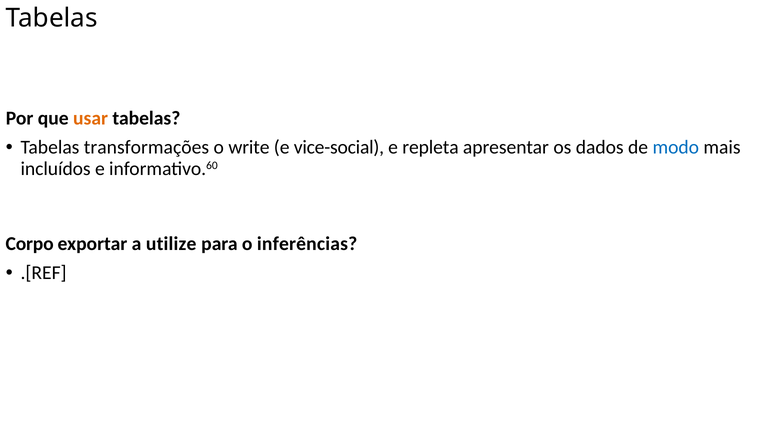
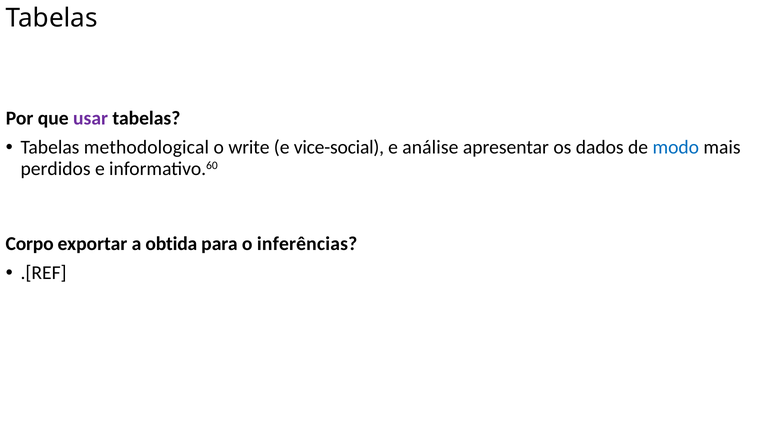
usar colour: orange -> purple (91, 118)
transformações: transformações -> methodological (146, 147)
repleta: repleta -> análise (430, 147)
incluídos: incluídos -> perdidos (56, 168)
utilize: utilize -> obtida (171, 243)
